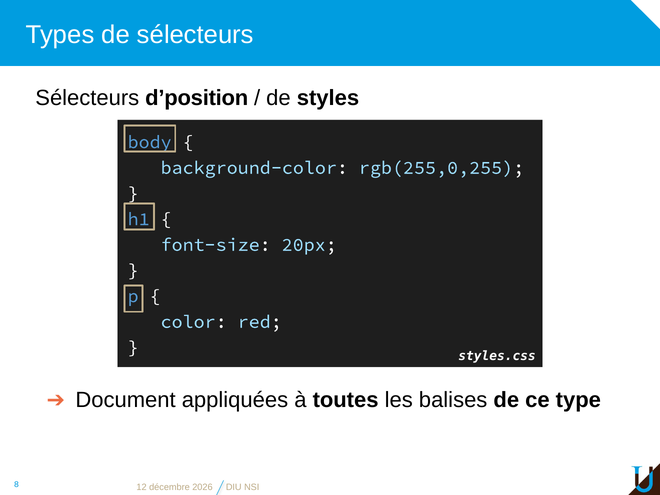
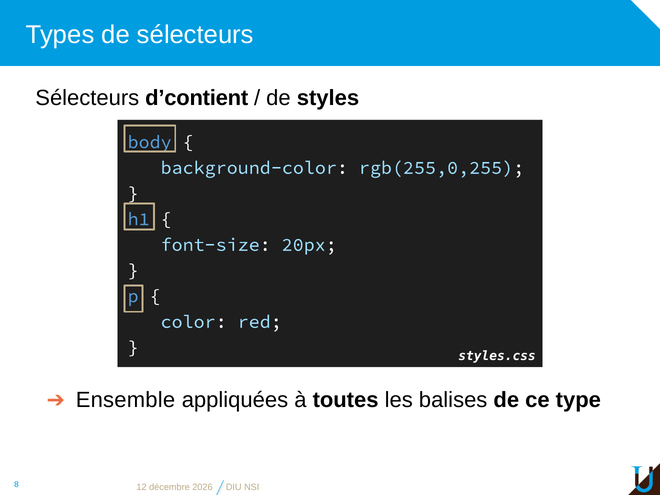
d’position: d’position -> d’contient (197, 98)
Document: Document -> Ensemble (125, 400)
